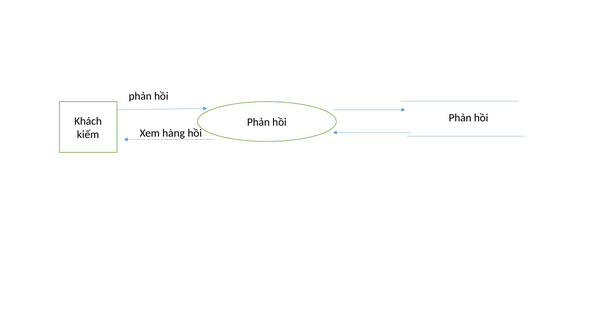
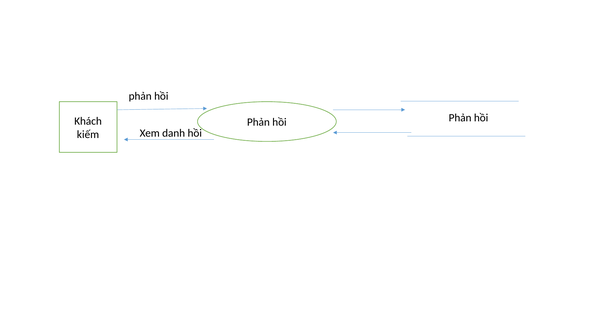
hàng: hàng -> danh (174, 133)
